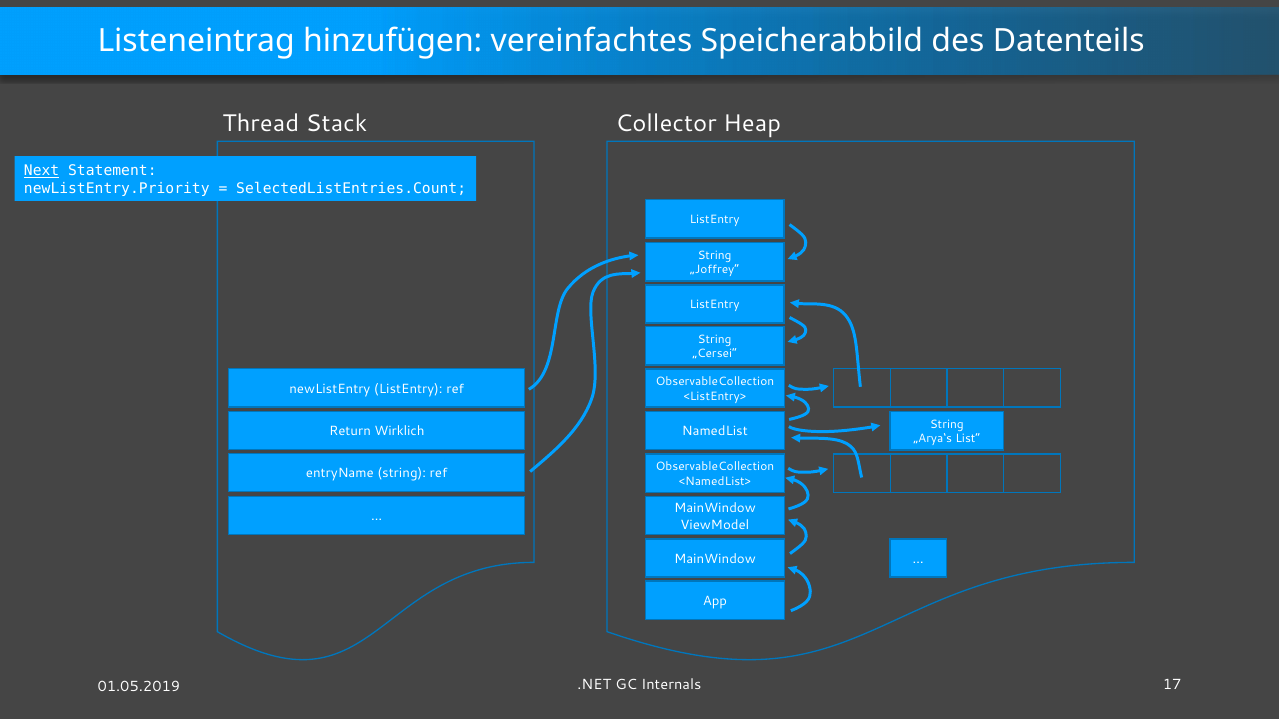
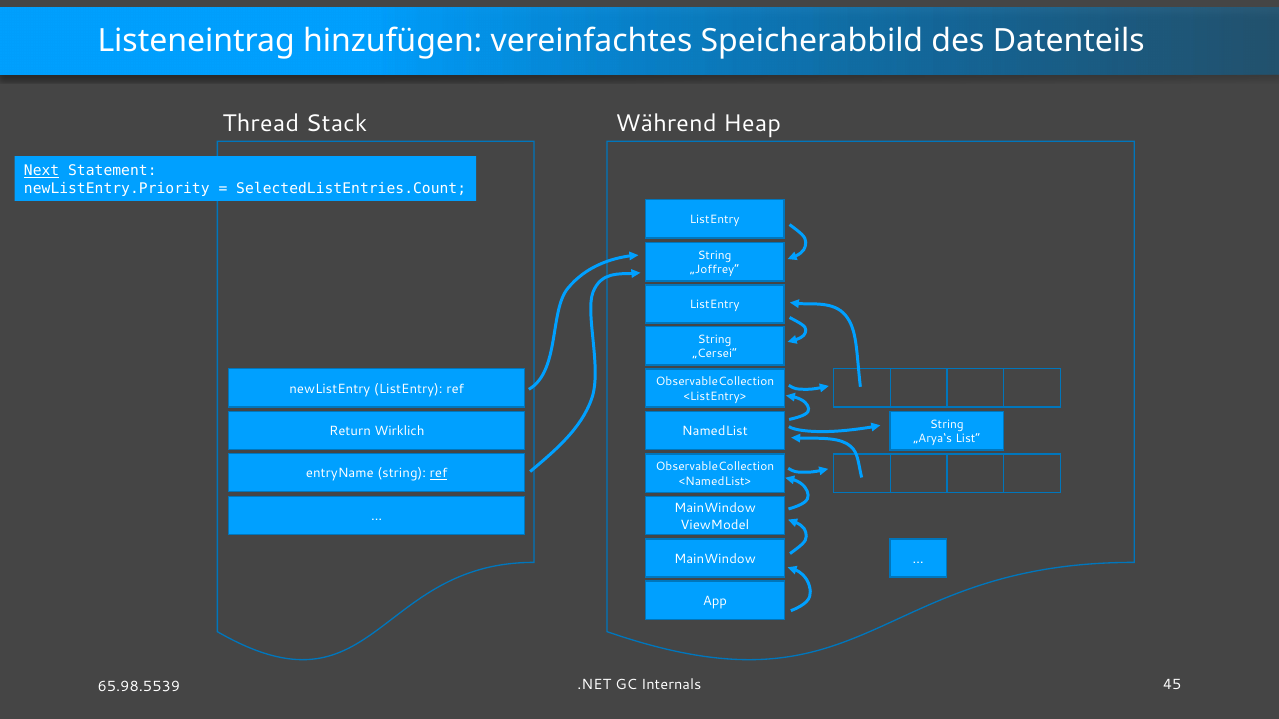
Collector: Collector -> Während (666, 123)
ref underline: none -> present (439, 474)
17: 17 -> 45 (1172, 685)
01.05.2019: 01.05.2019 -> 65.98.5539 (139, 687)
